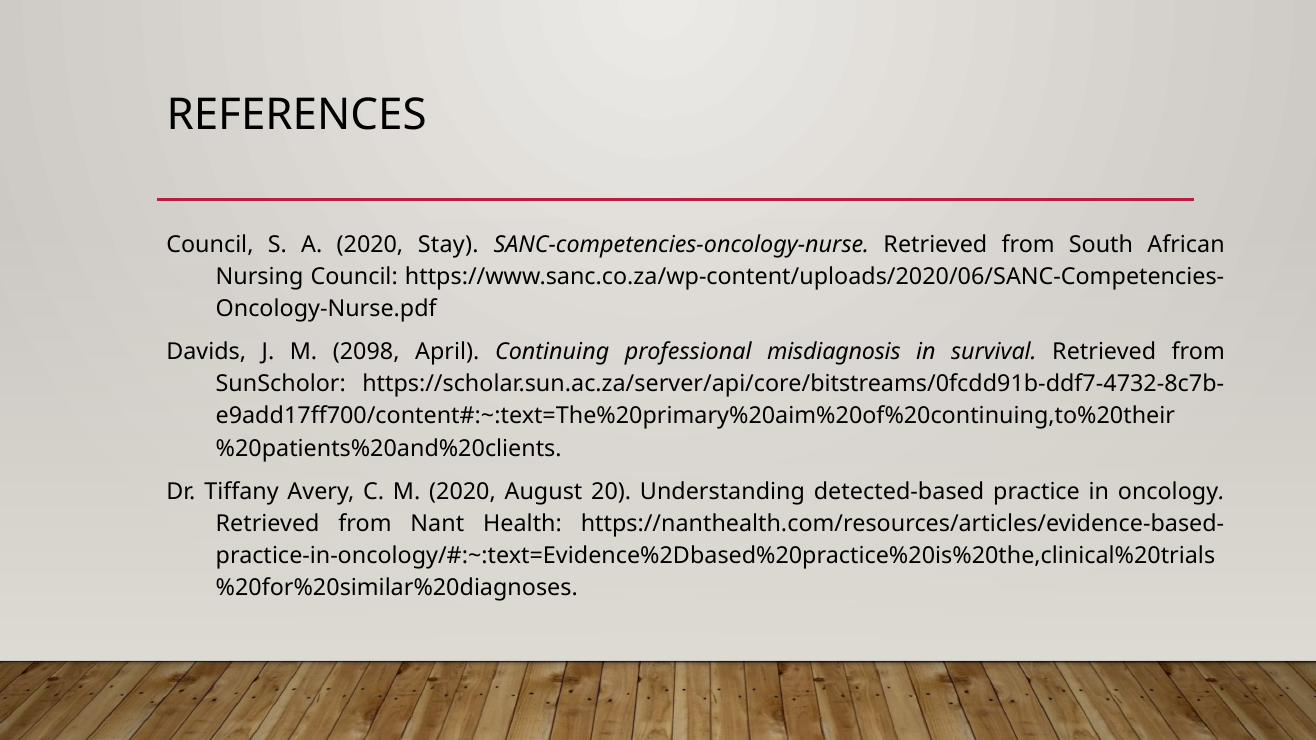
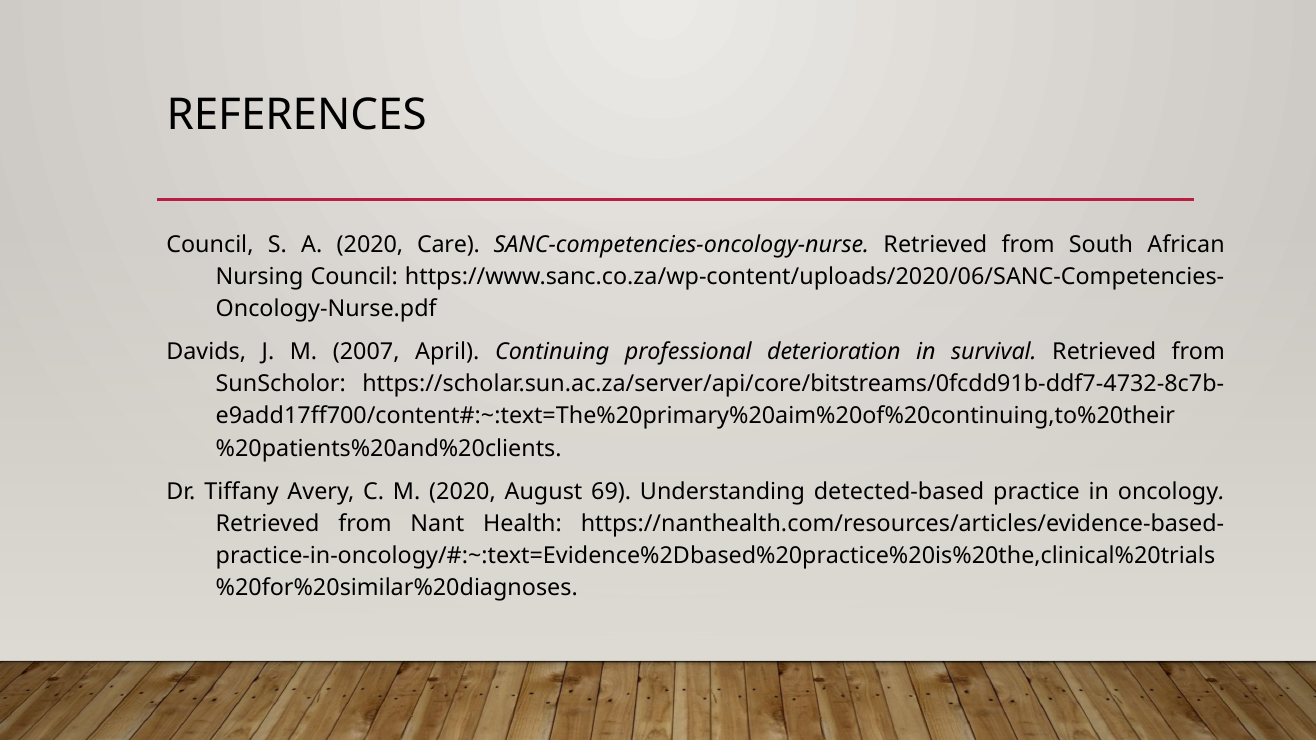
Stay: Stay -> Care (448, 245)
2098: 2098 -> 2007 (366, 352)
misdiagnosis: misdiagnosis -> deterioration (834, 352)
20: 20 -> 69 (611, 492)
